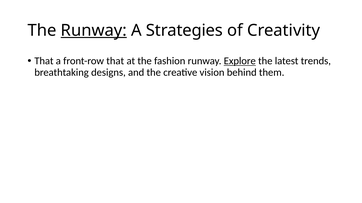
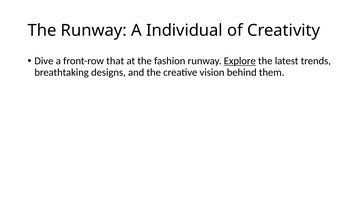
Runway underline: present -> none (94, 30)
Strategies: Strategies -> Individual (184, 30)
That: That -> Dive (44, 61)
